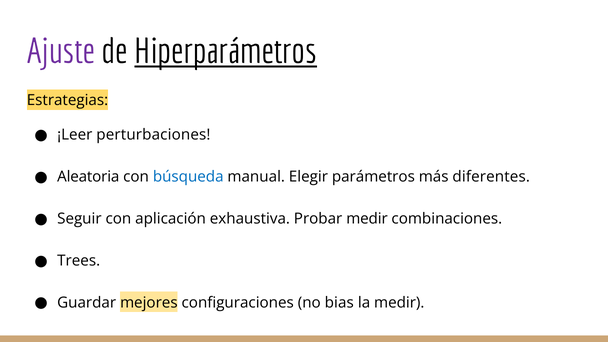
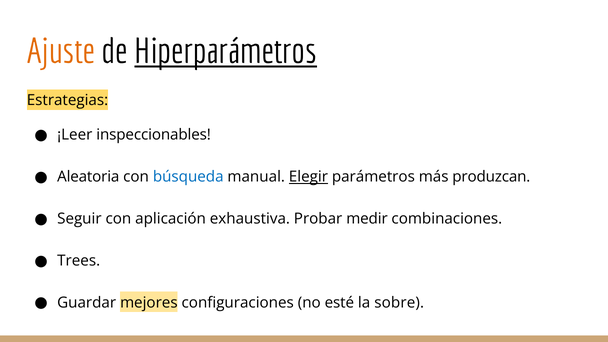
Ajuste colour: purple -> orange (61, 51)
perturbaciones: perturbaciones -> inspeccionables (154, 135)
Elegir underline: none -> present (308, 177)
diferentes: diferentes -> produzcan (491, 177)
bias: bias -> esté (339, 303)
la medir: medir -> sobre (399, 303)
